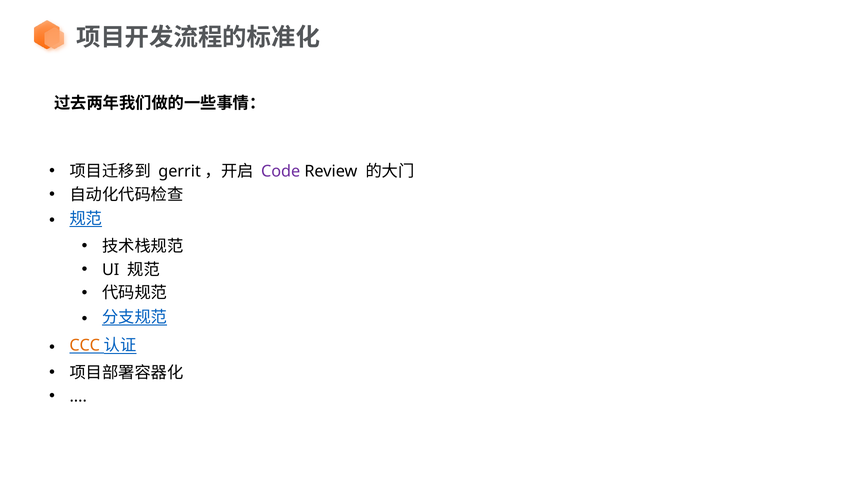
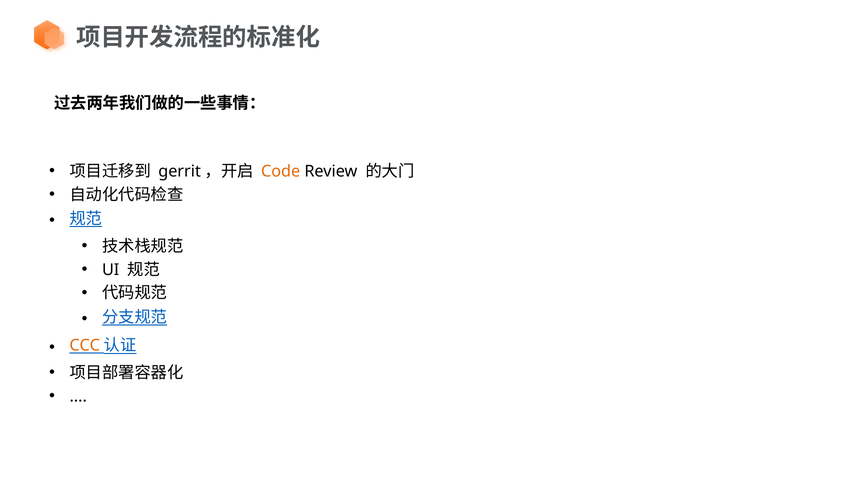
Code colour: purple -> orange (281, 171)
